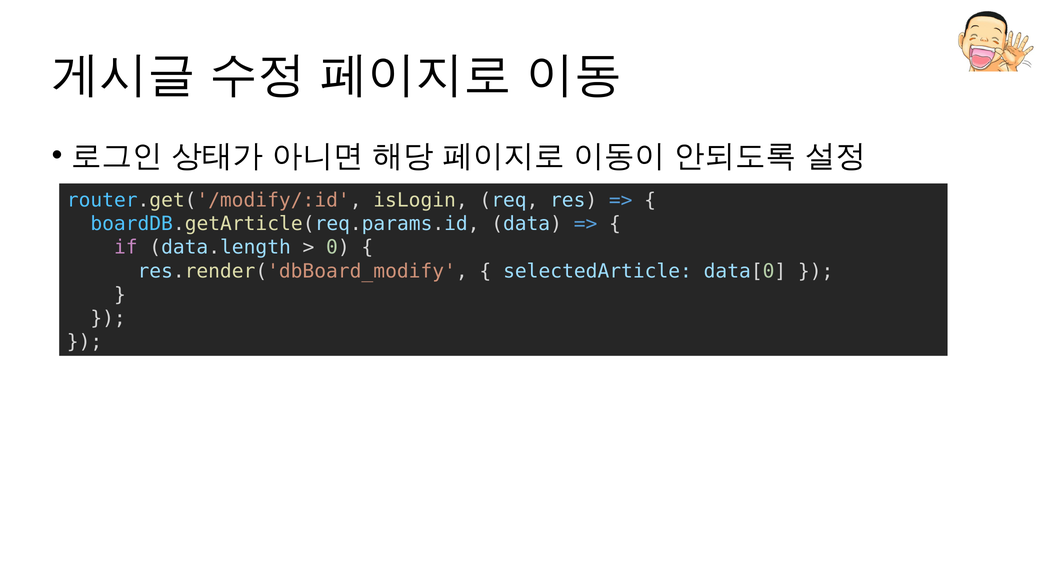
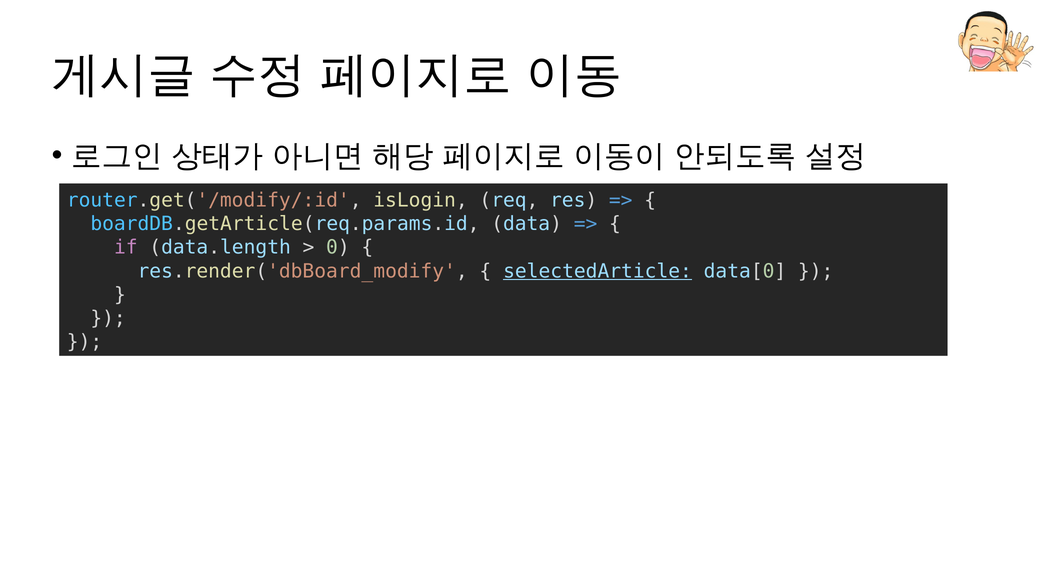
selectedArticle underline: none -> present (598, 271)
